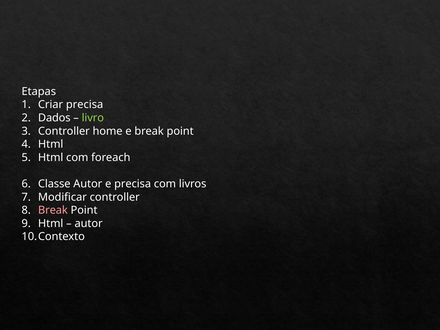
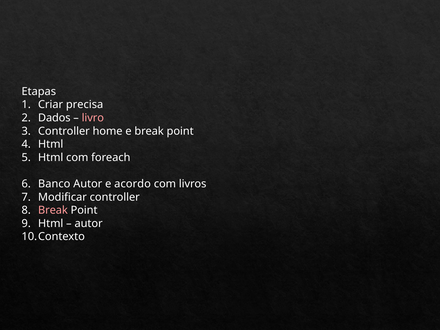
livro colour: light green -> pink (93, 118)
Classe: Classe -> Banco (54, 184)
e precisa: precisa -> acordo (133, 184)
